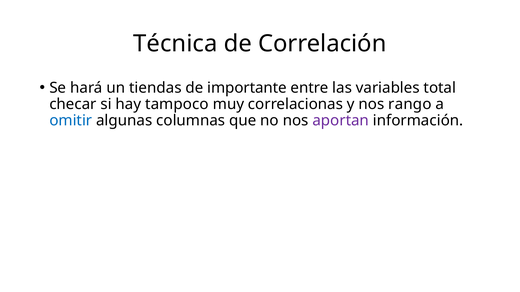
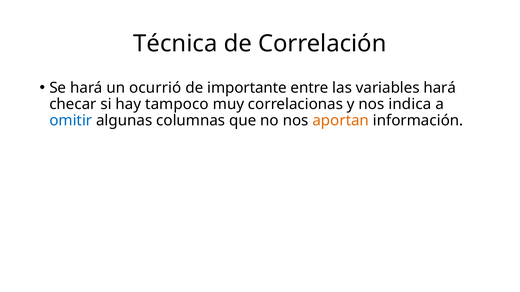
tiendas: tiendas -> ocurrió (155, 88)
variables total: total -> hará (440, 88)
rango: rango -> indica (410, 104)
aportan colour: purple -> orange (341, 121)
